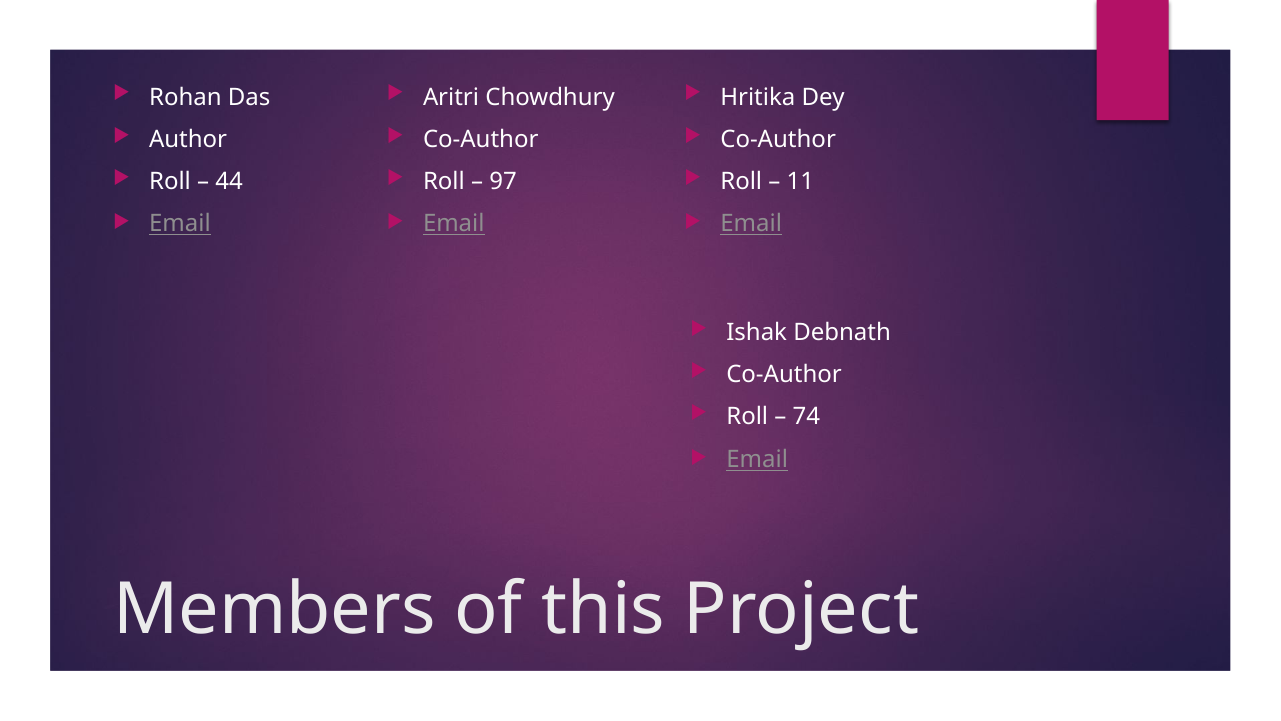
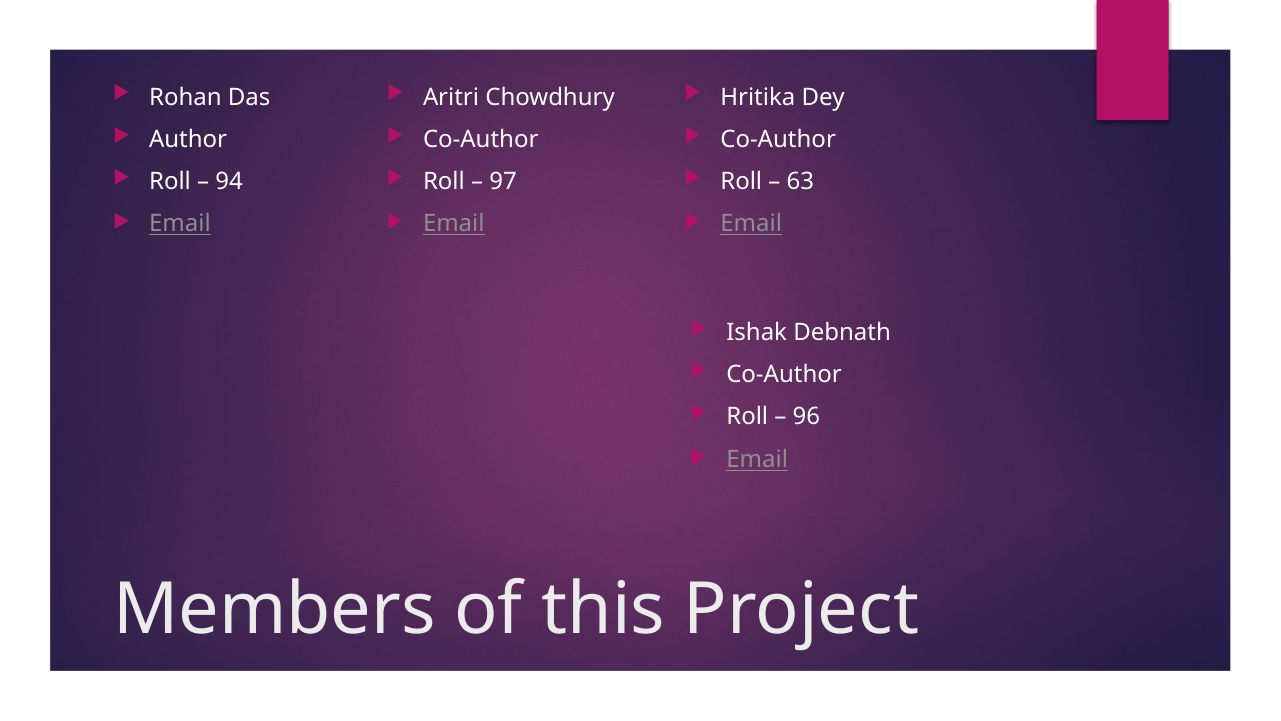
44: 44 -> 94 (229, 181)
11: 11 -> 63 (800, 181)
74: 74 -> 96 (806, 417)
